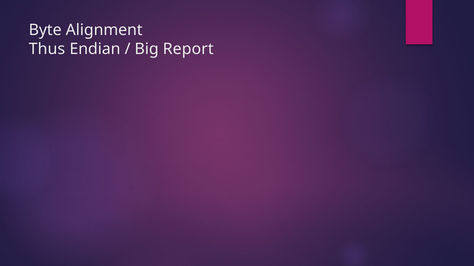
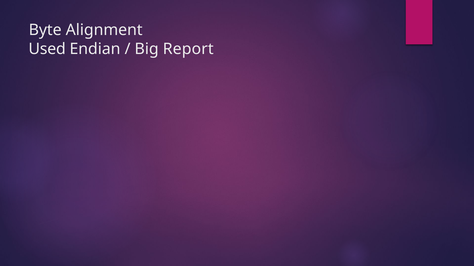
Thus: Thus -> Used (47, 49)
